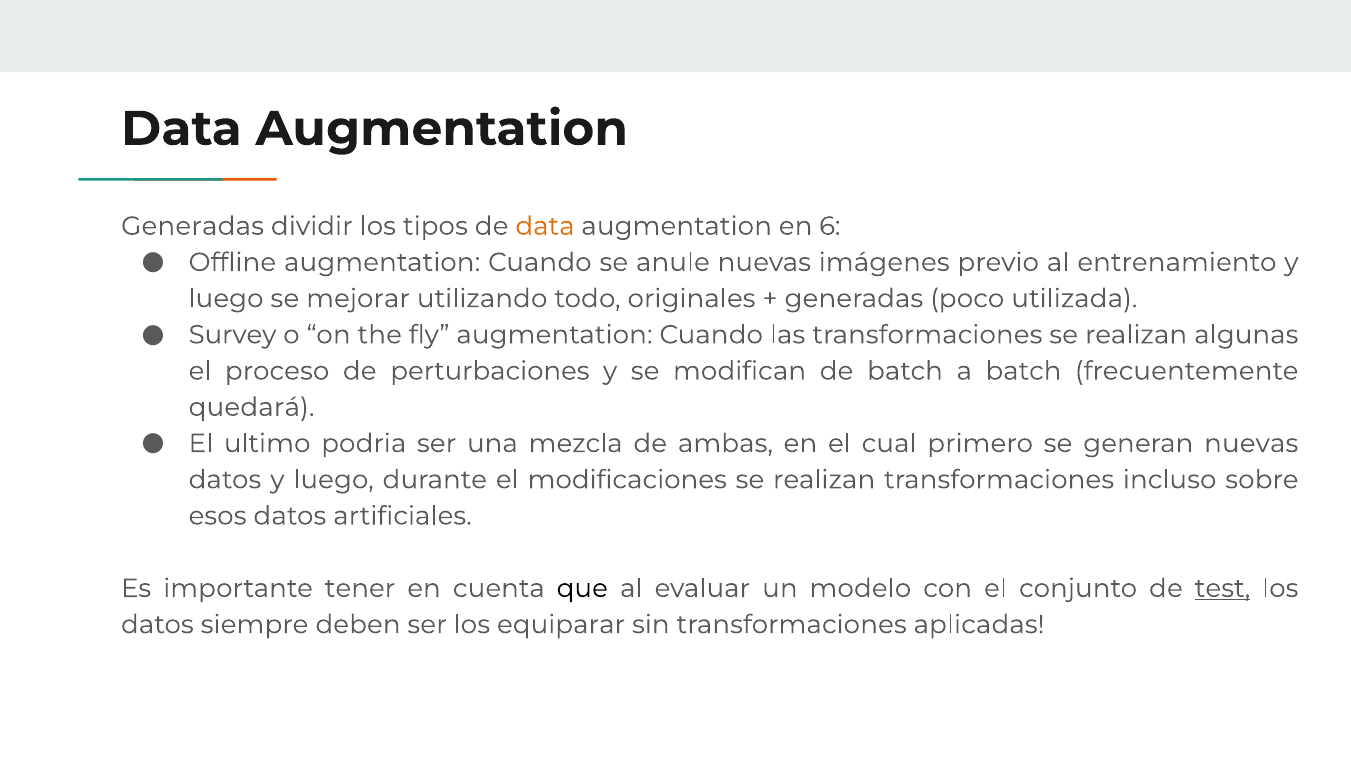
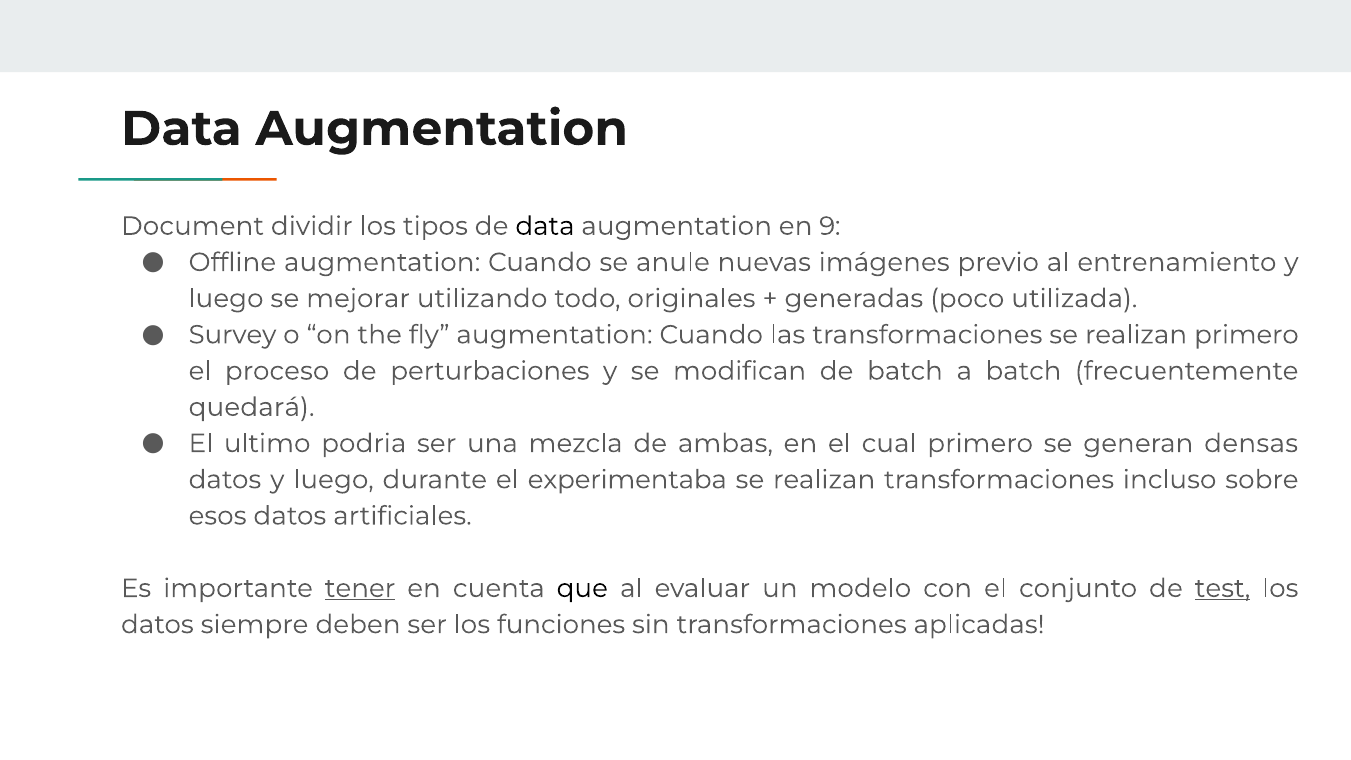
Generadas: Generadas -> Document (193, 226)
data colour: orange -> black (545, 226)
6: 6 -> 9 (830, 226)
realizan algunas: algunas -> primero (1246, 335)
generan nuevas: nuevas -> densas (1251, 443)
modificaciones: modificaciones -> experimentaba (627, 480)
tener underline: none -> present (360, 588)
equiparar: equiparar -> funciones (561, 625)
